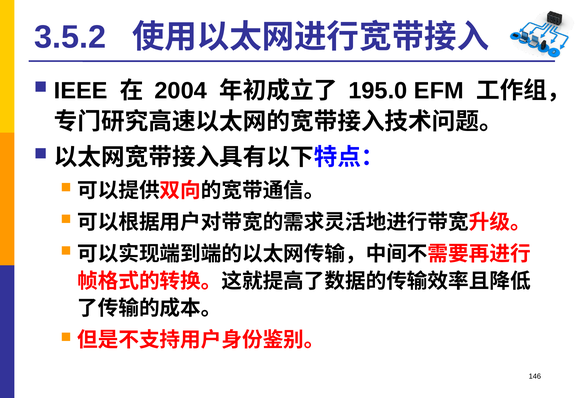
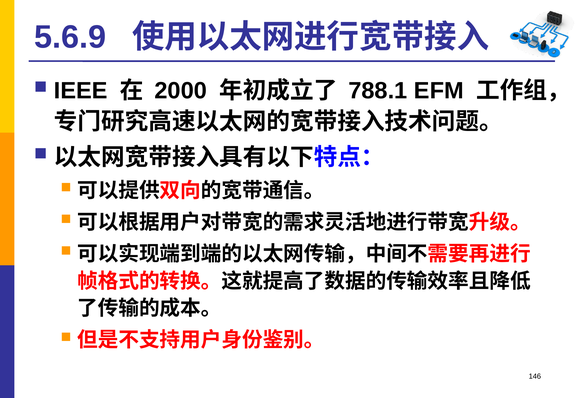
3.5.2: 3.5.2 -> 5.6.9 (70, 37)
2004: 2004 -> 2000 (181, 91)
195.0: 195.0 -> 788.1 (378, 91)
